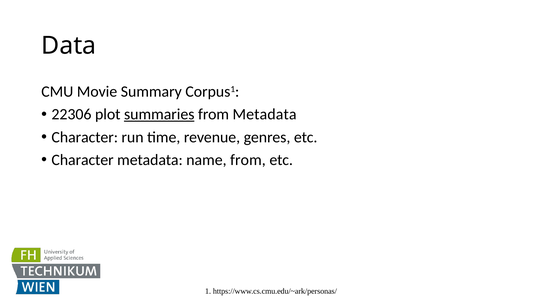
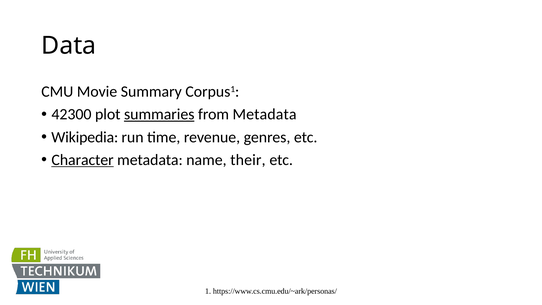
22306: 22306 -> 42300 (71, 114)
Character: Character -> Wikipedia (85, 137)
Character underline: none -> present (83, 160)
name from: from -> their (248, 160)
